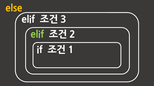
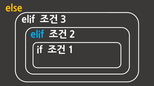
elif colour: light green -> light blue (37, 35)
